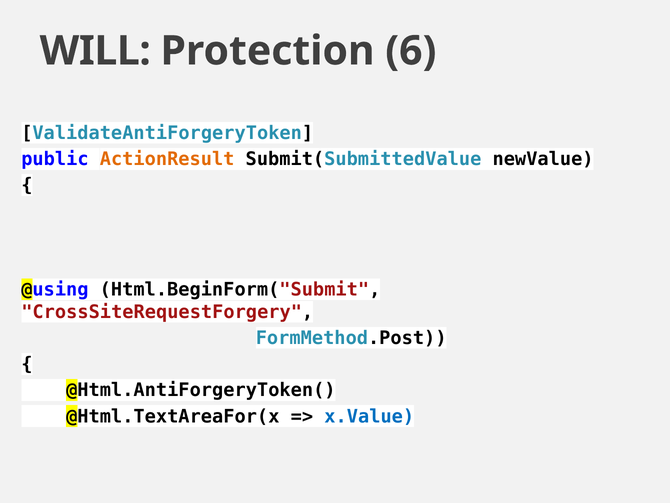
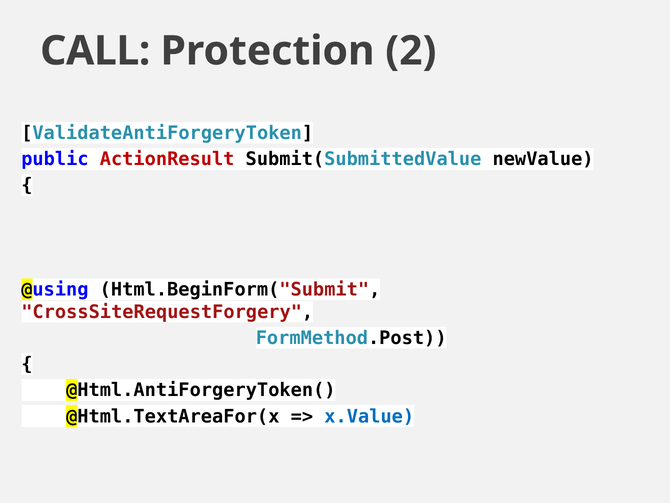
WILL: WILL -> CALL (95, 51)
6: 6 -> 2 (411, 51)
ActionResult colour: orange -> red (167, 159)
